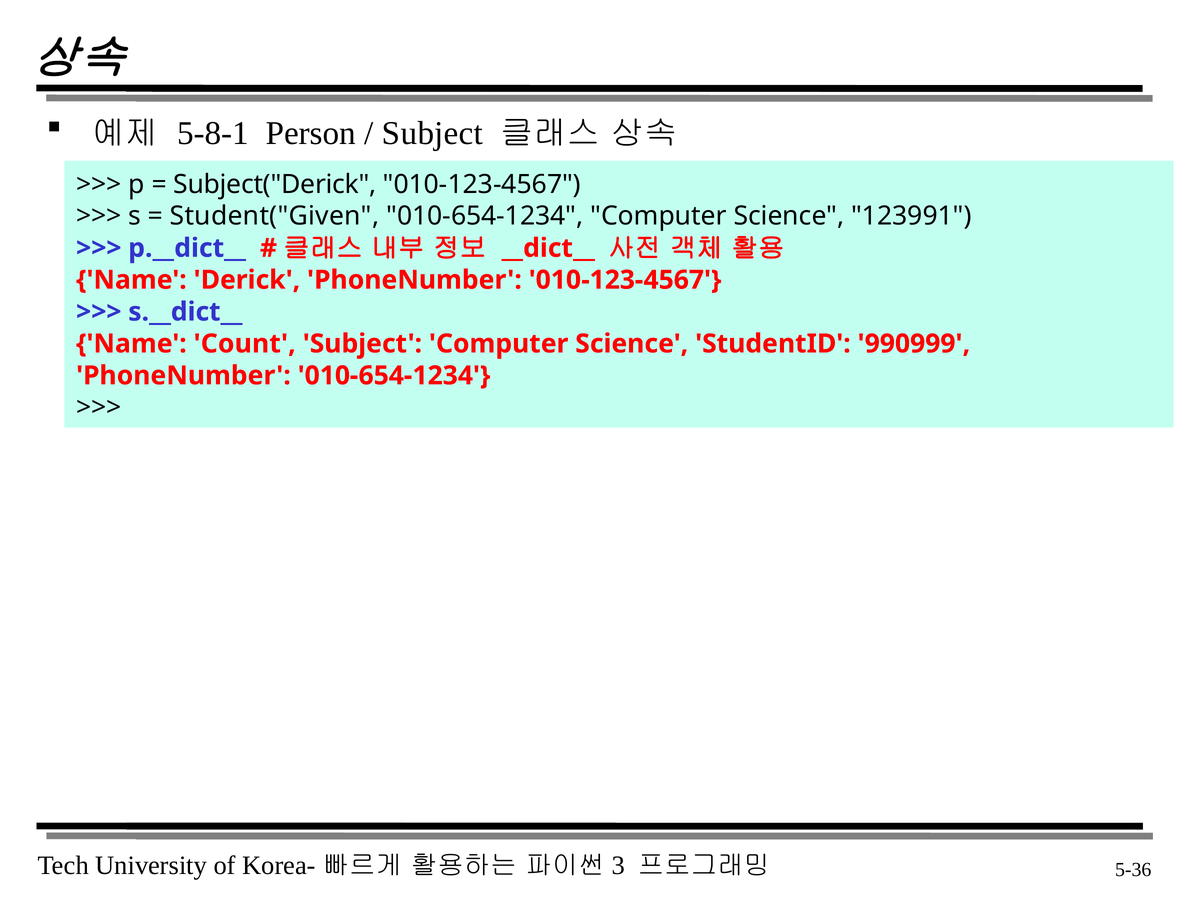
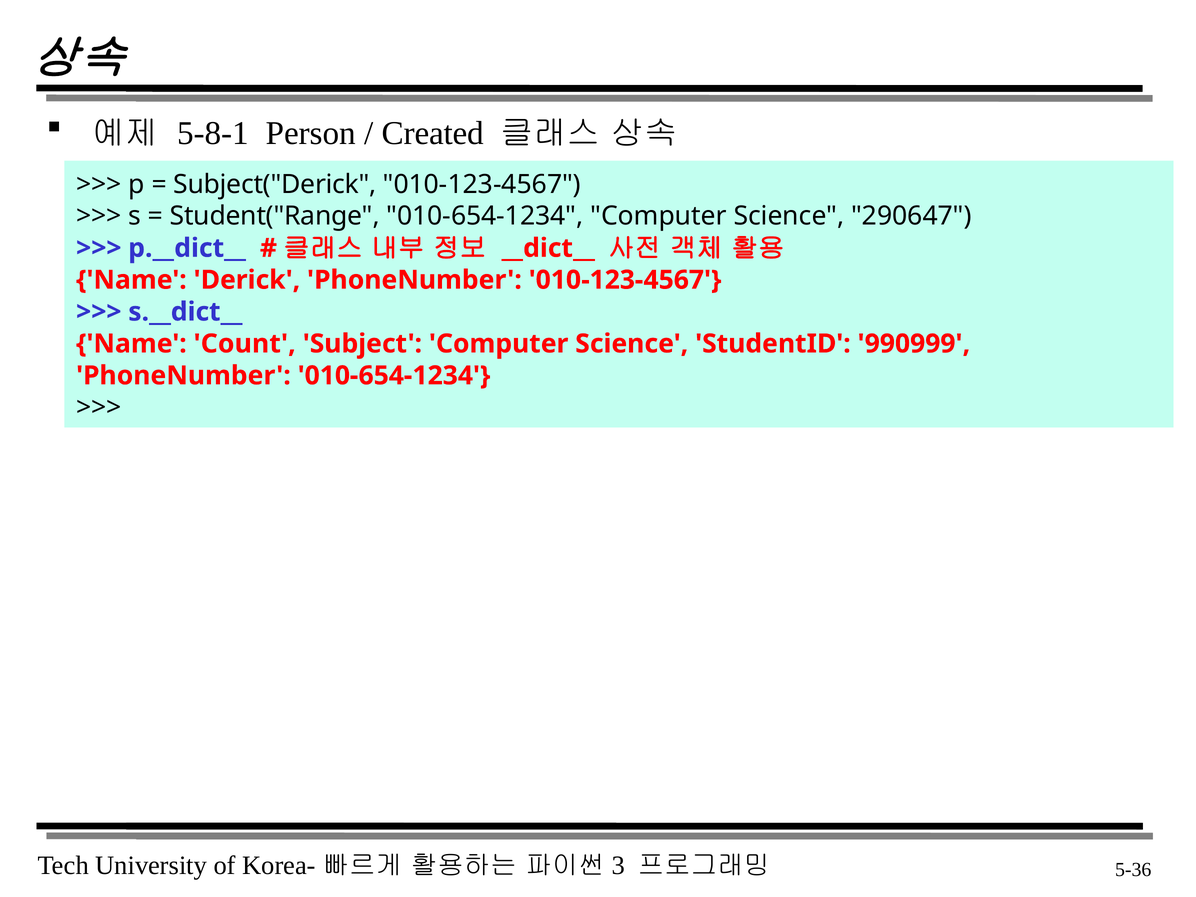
Subject: Subject -> Created (433, 133)
Student("Given: Student("Given -> Student("Range (275, 216)
123991: 123991 -> 290647 (911, 216)
